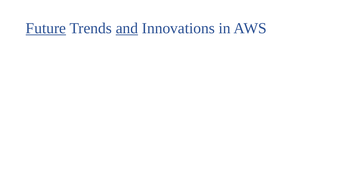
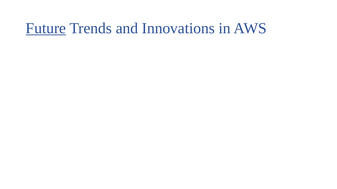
and underline: present -> none (127, 28)
